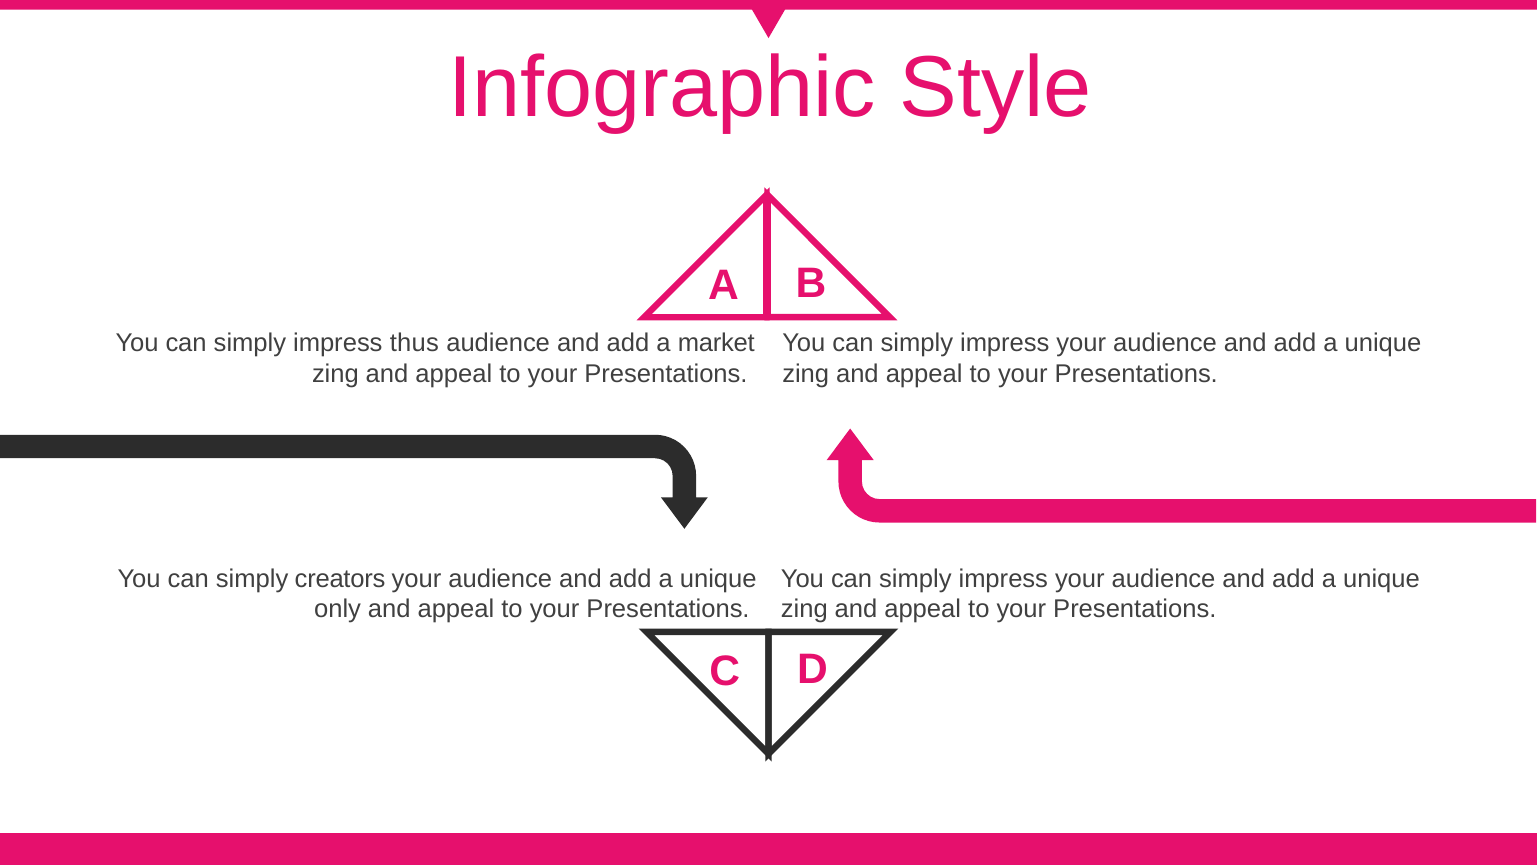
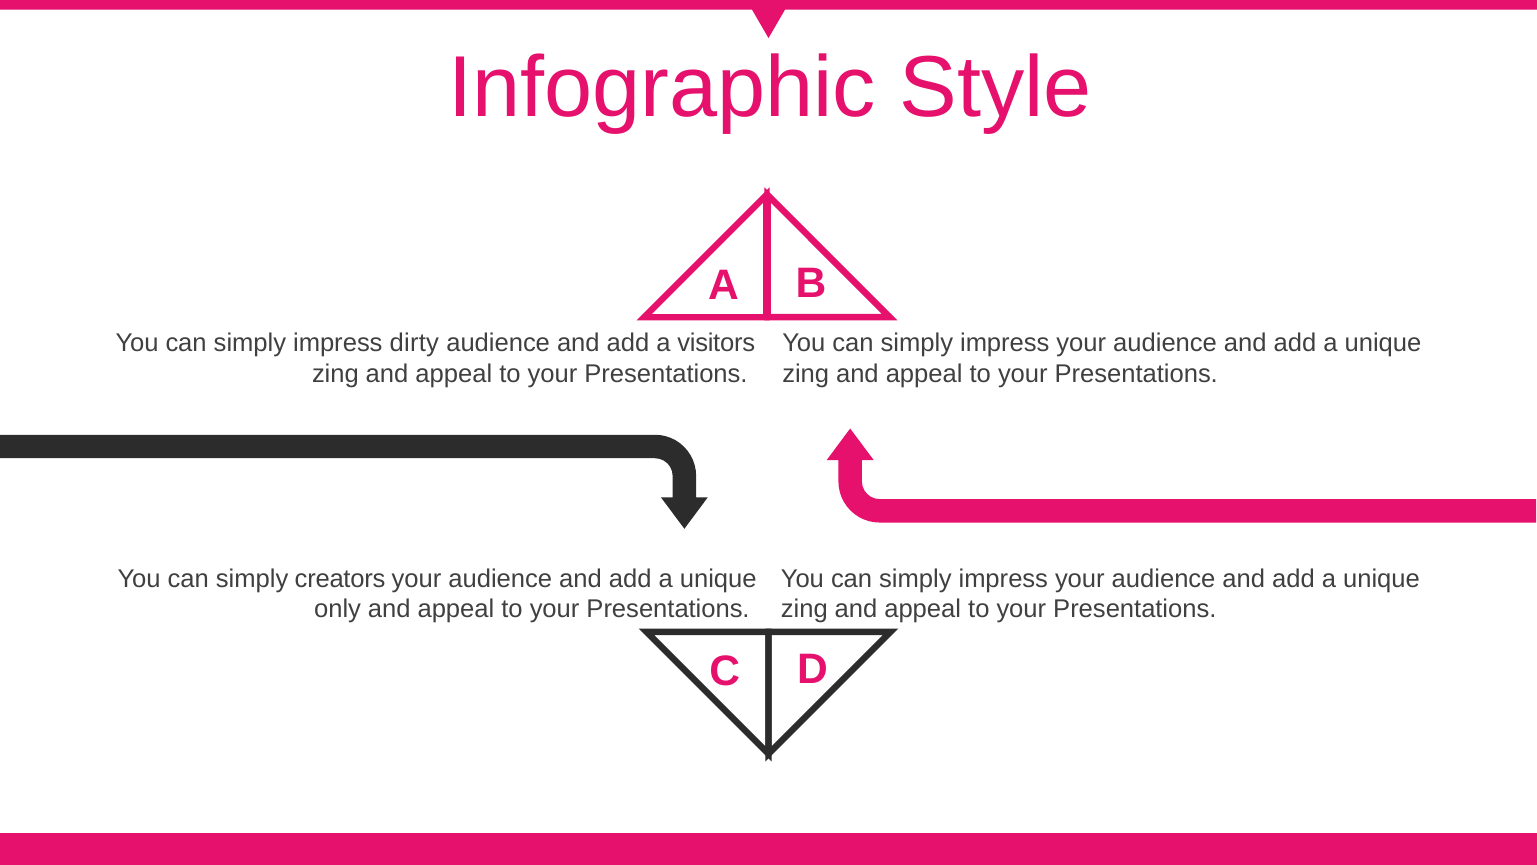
thus: thus -> dirty (414, 343)
market: market -> visitors (716, 343)
